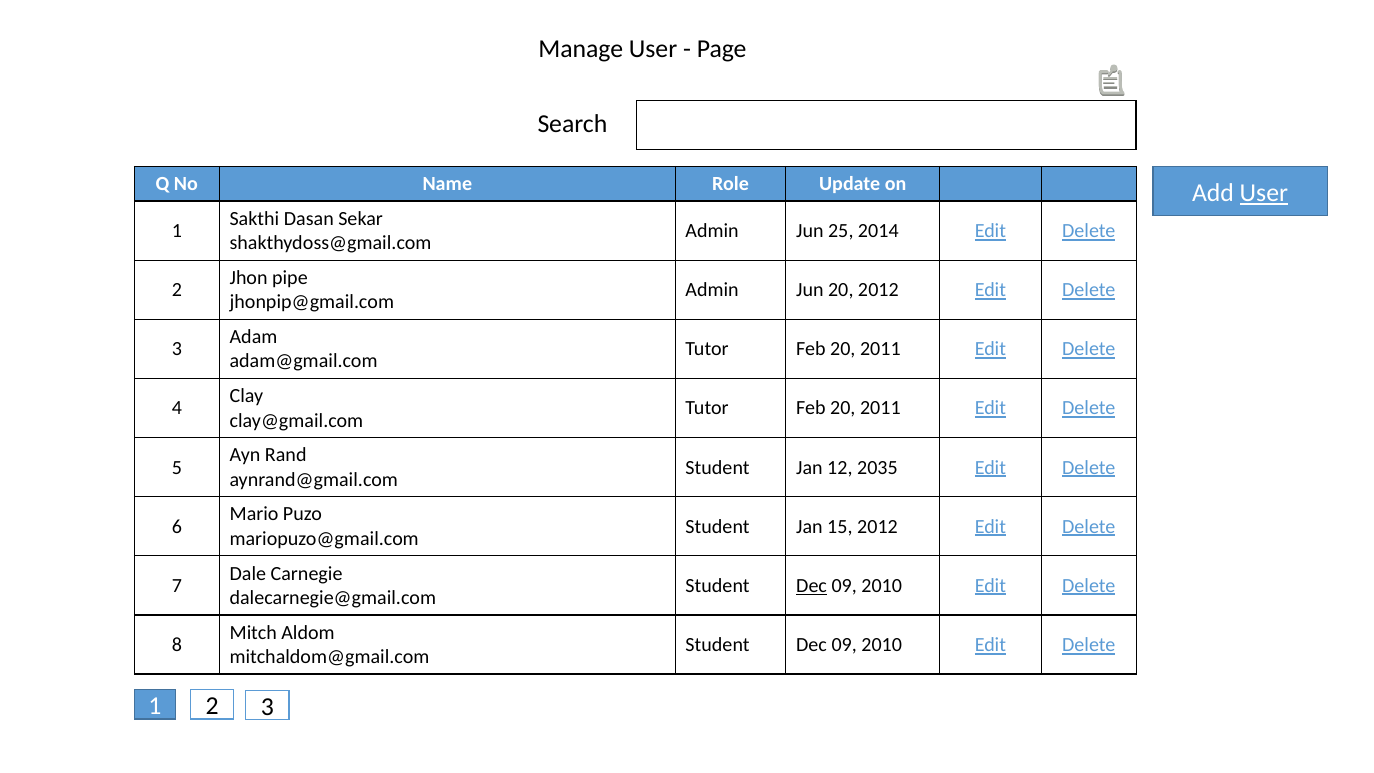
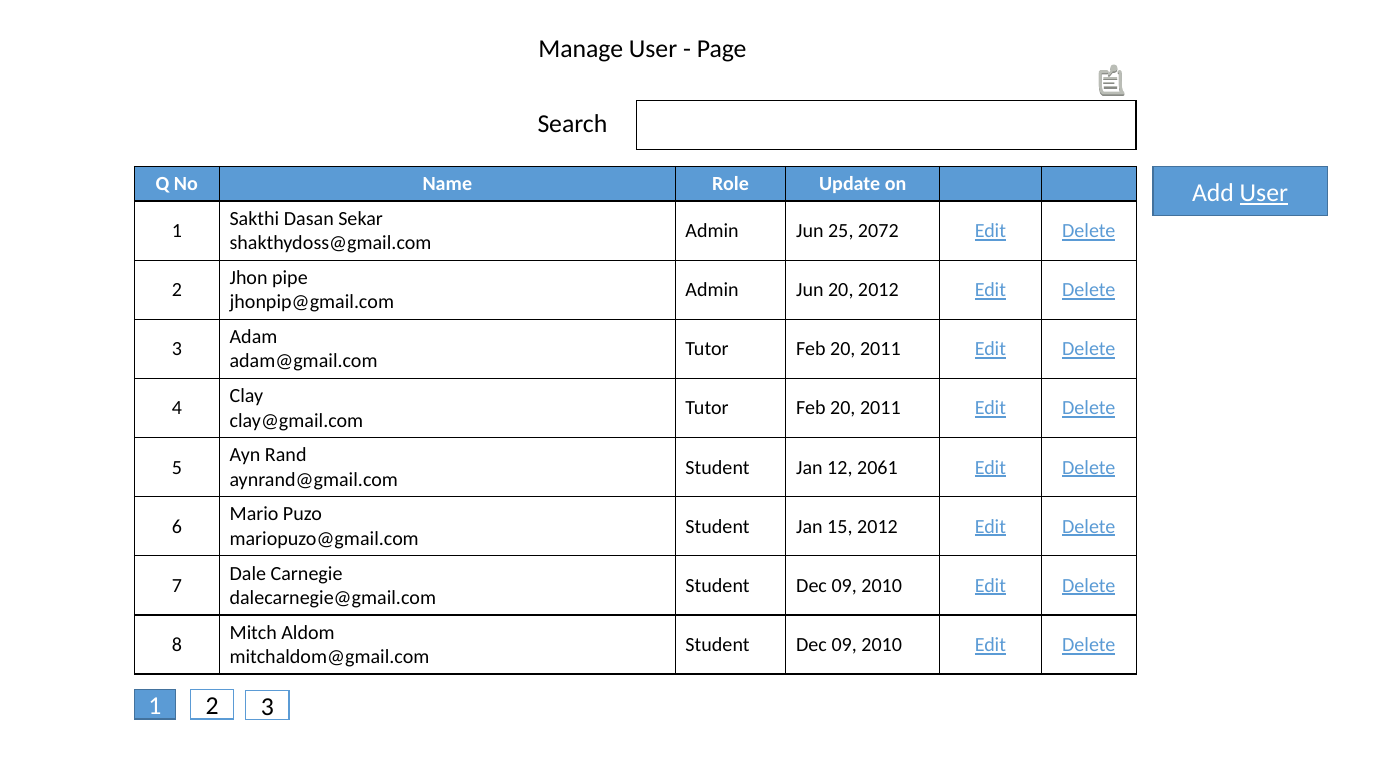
2014: 2014 -> 2072 (878, 231)
2035: 2035 -> 2061 (877, 467)
Dec underline: present -> none (812, 586)
